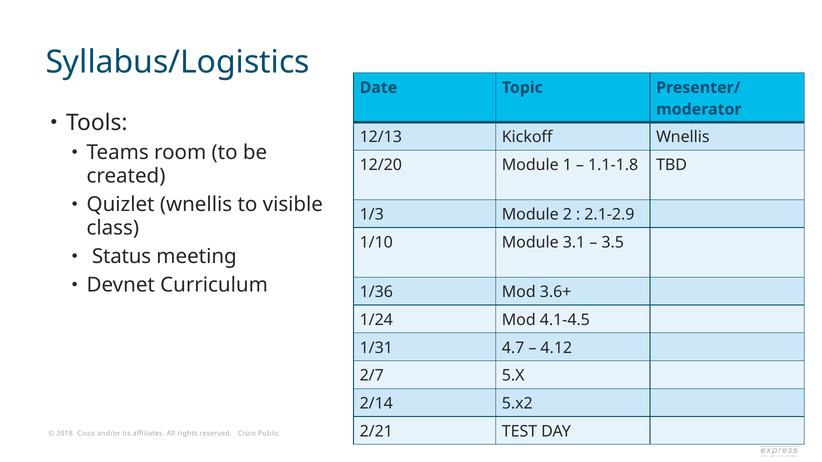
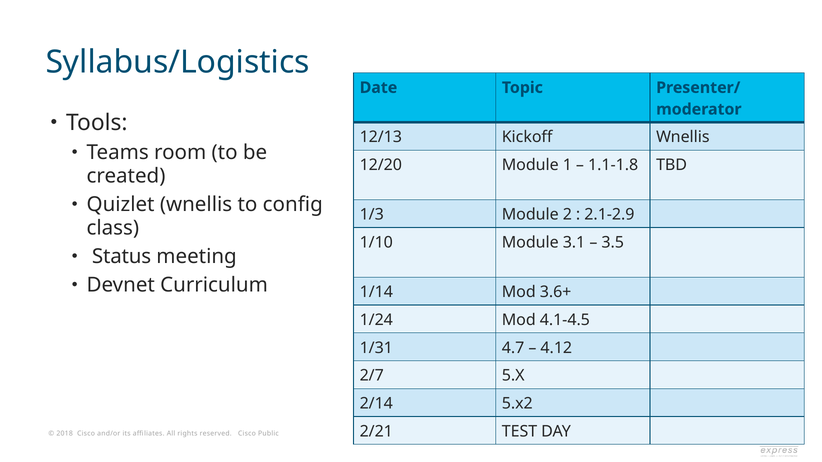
visible: visible -> config (293, 205)
1/36: 1/36 -> 1/14 (376, 292)
